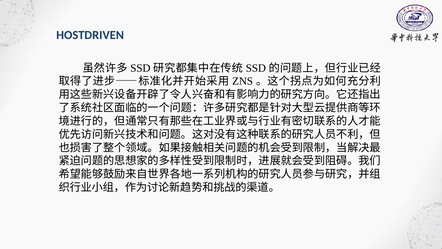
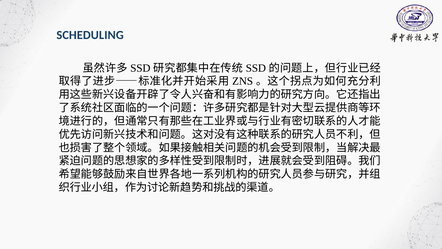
HOSTDRIVEN: HOSTDRIVEN -> SCHEDULING (90, 35)
